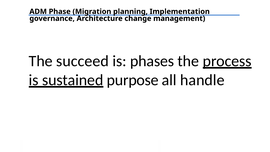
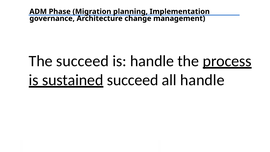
is phases: phases -> handle (152, 61)
purpose: purpose -> succeed (133, 80)
